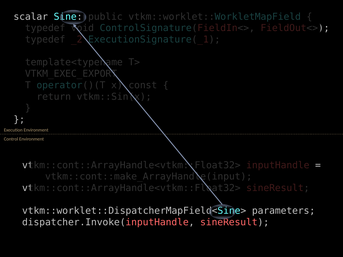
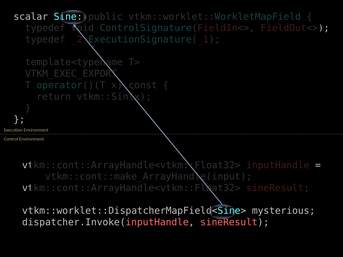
parameters: parameters -> mysterious (284, 211)
